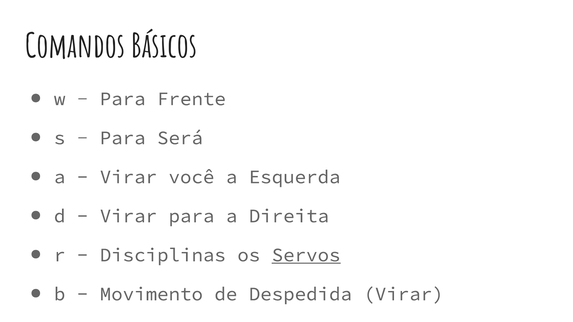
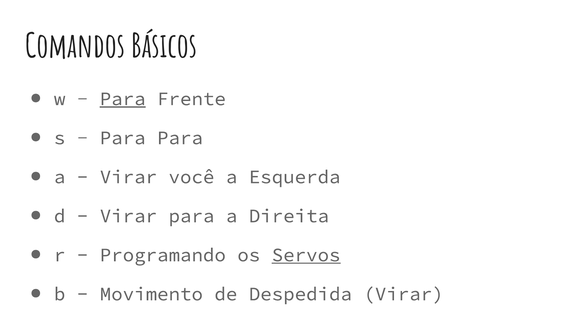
Para underline: none -> present (123, 99)
Para Será: Será -> Para (180, 138)
Disciplinas: Disciplinas -> Programando (163, 255)
